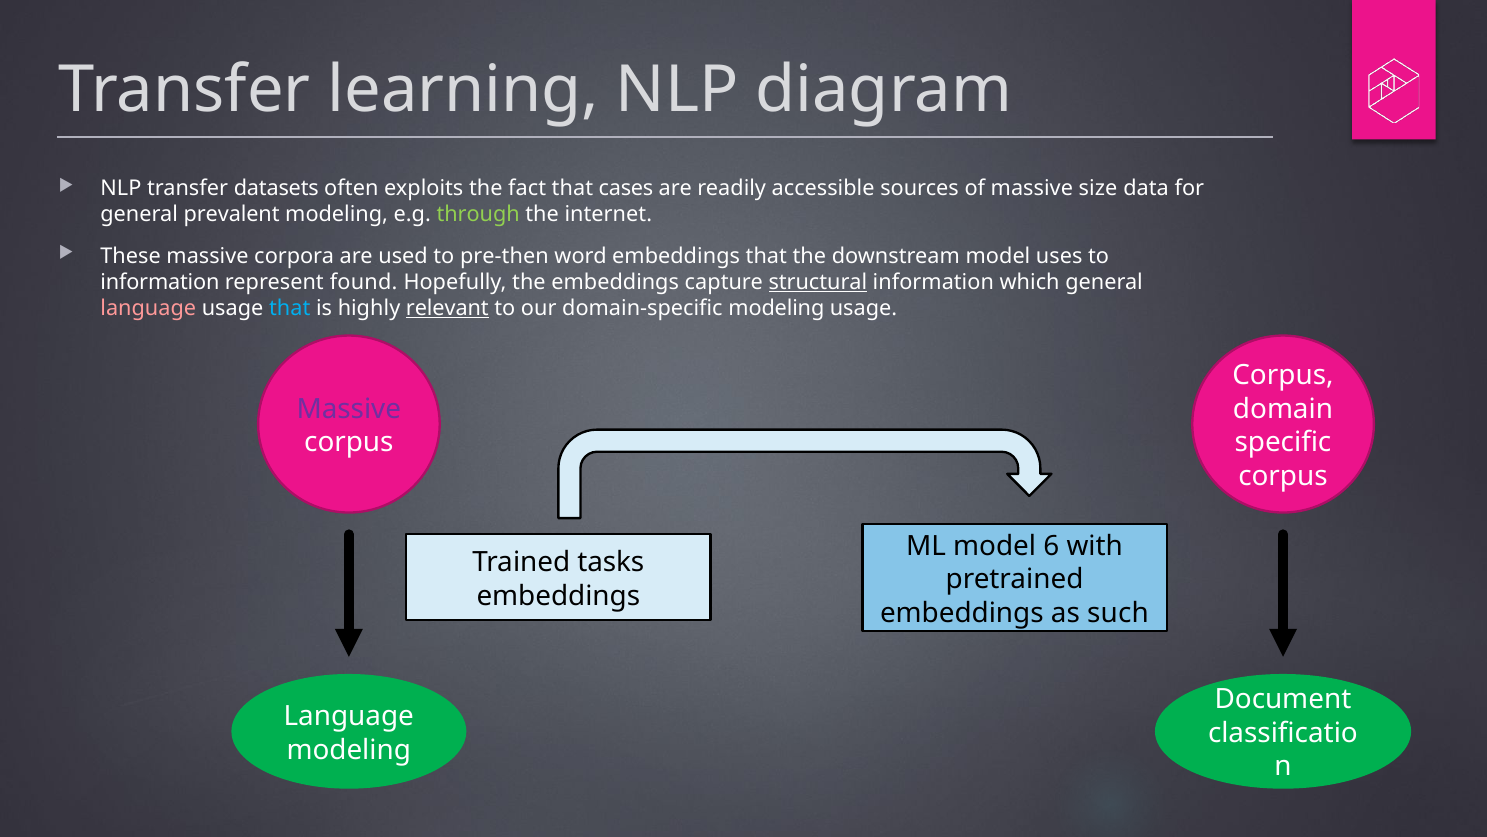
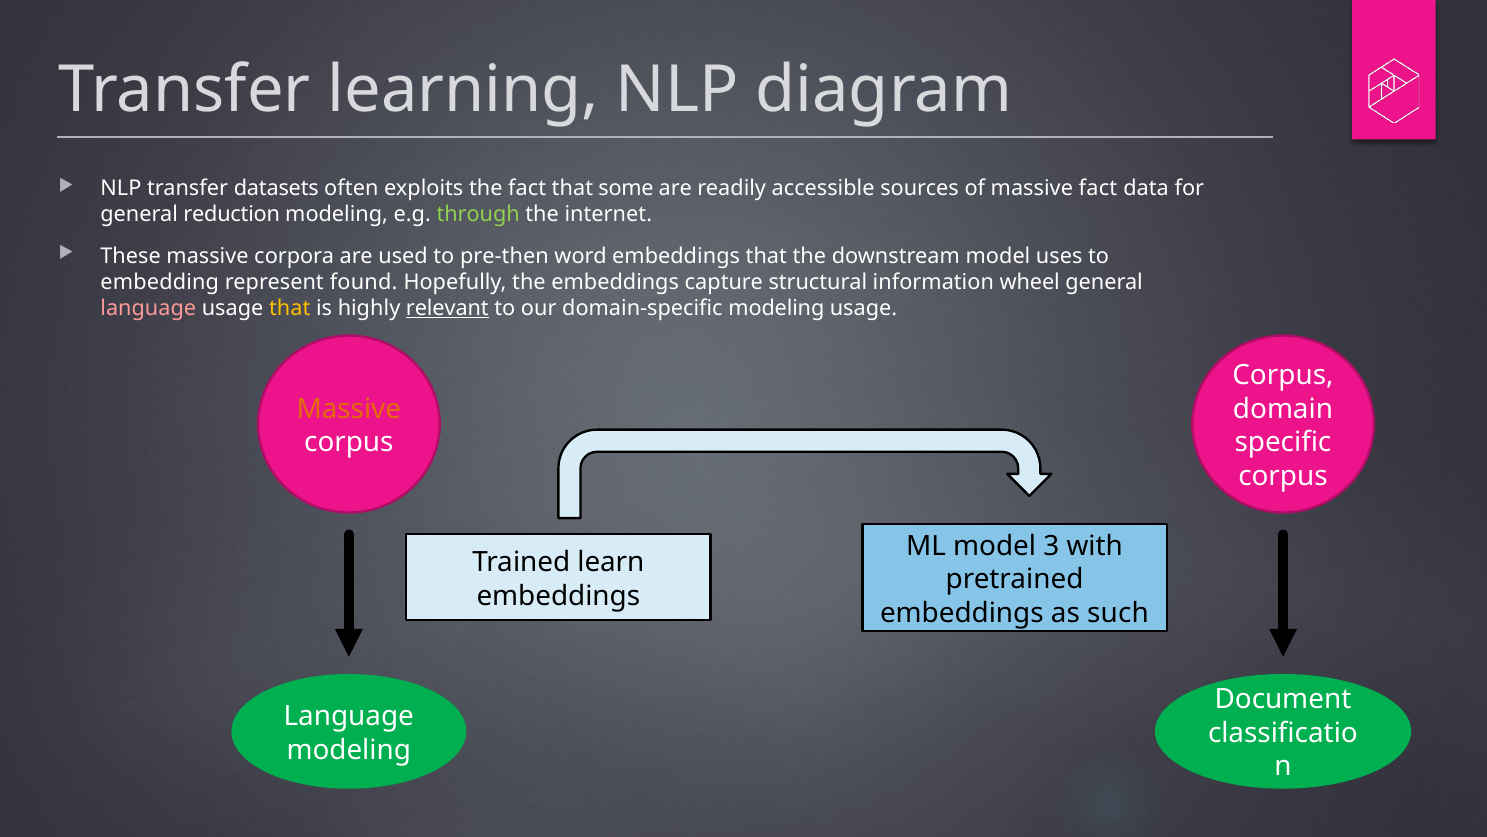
cases: cases -> some (626, 189)
massive size: size -> fact (1098, 189)
prevalent: prevalent -> reduction (232, 215)
information: information -> embedding (160, 282)
structural underline: present -> none (818, 282)
which: which -> wheel (1030, 282)
that colour: light blue -> yellow (290, 308)
Massive colour: purple -> orange (349, 409)
6: 6 -> 3 (1051, 546)
tasks: tasks -> learn (611, 562)
